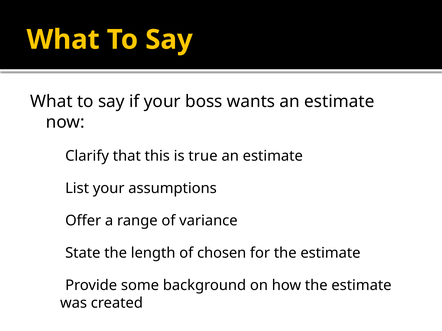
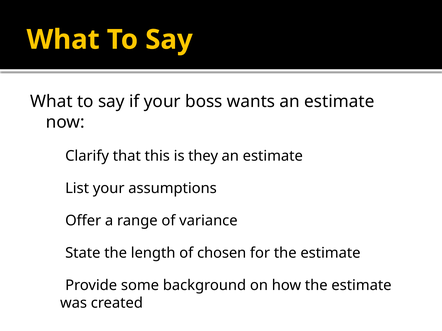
true: true -> they (203, 156)
